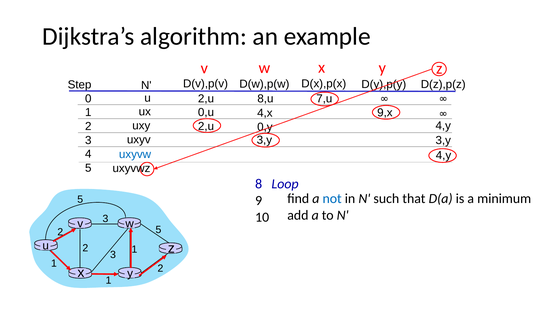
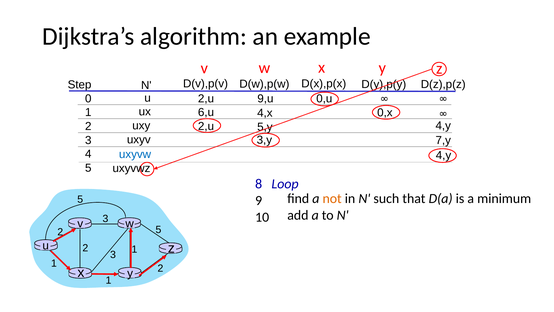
8,u: 8,u -> 9,u (265, 98)
7,u: 7,u -> 0,u (324, 98)
0,u: 0,u -> 6,u (206, 112)
9,x: 9,x -> 0,x (385, 112)
0,y: 0,y -> 5,y (265, 127)
uxyv 3,y: 3,y -> 7,y (443, 140)
not colour: blue -> orange (332, 198)
